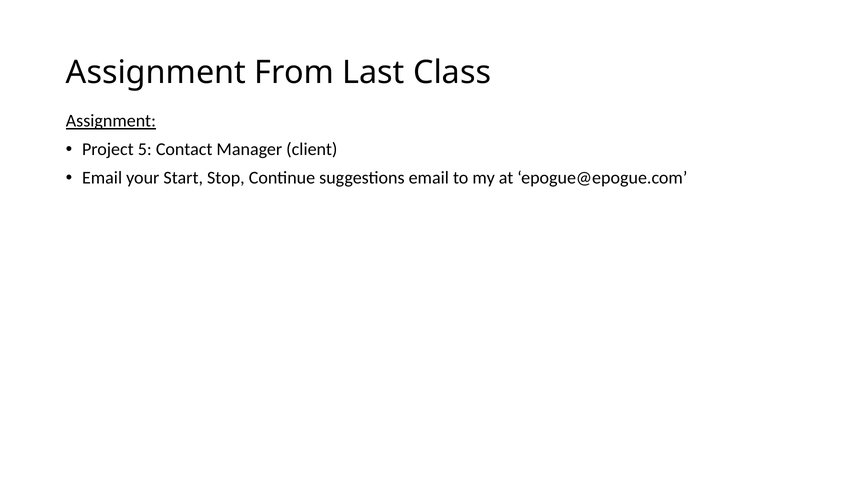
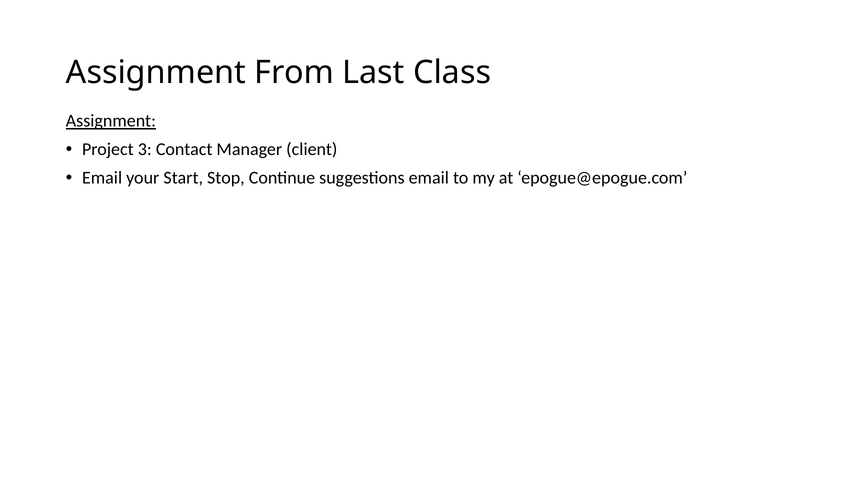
5: 5 -> 3 (145, 149)
